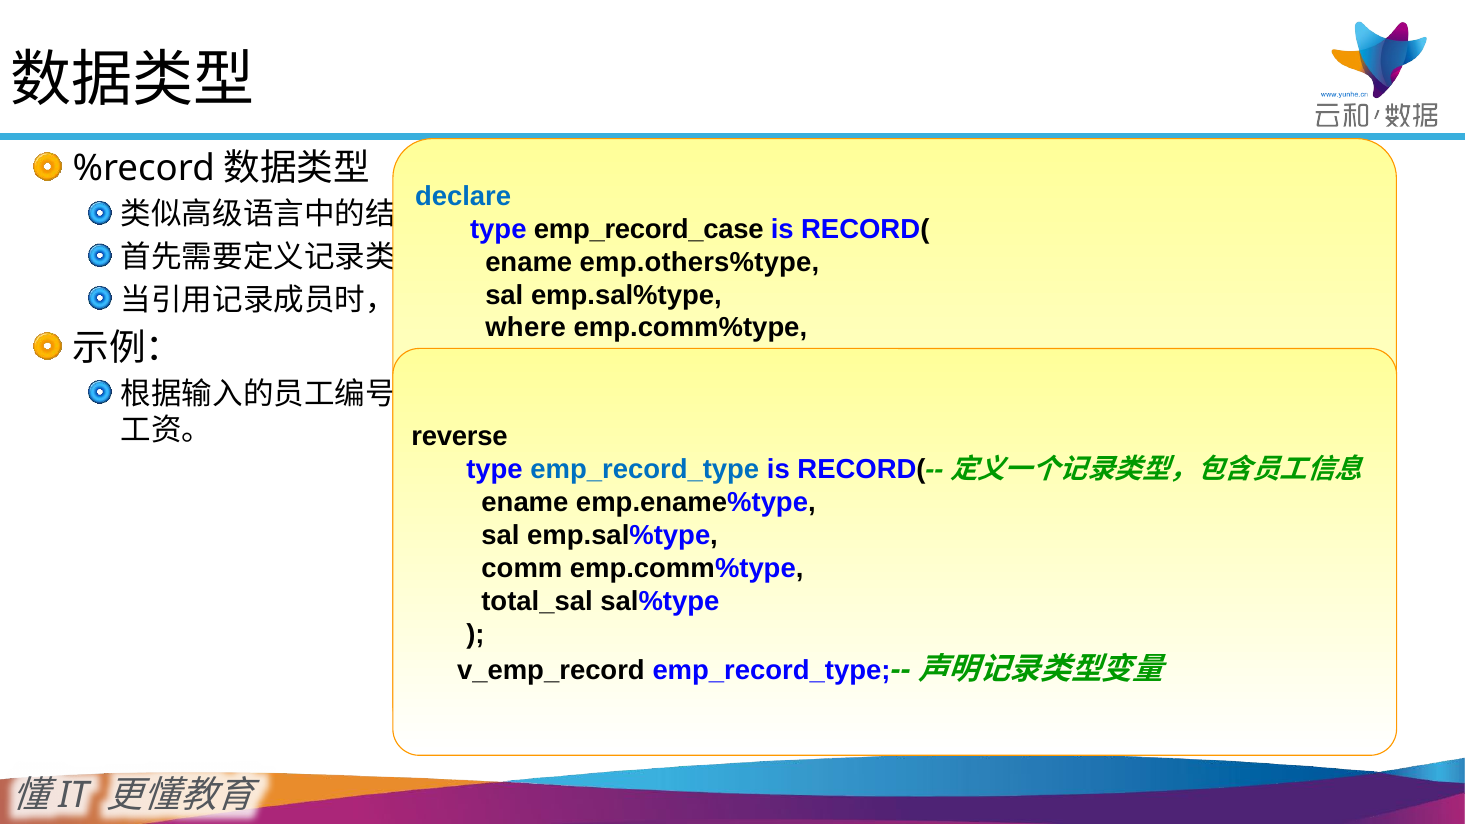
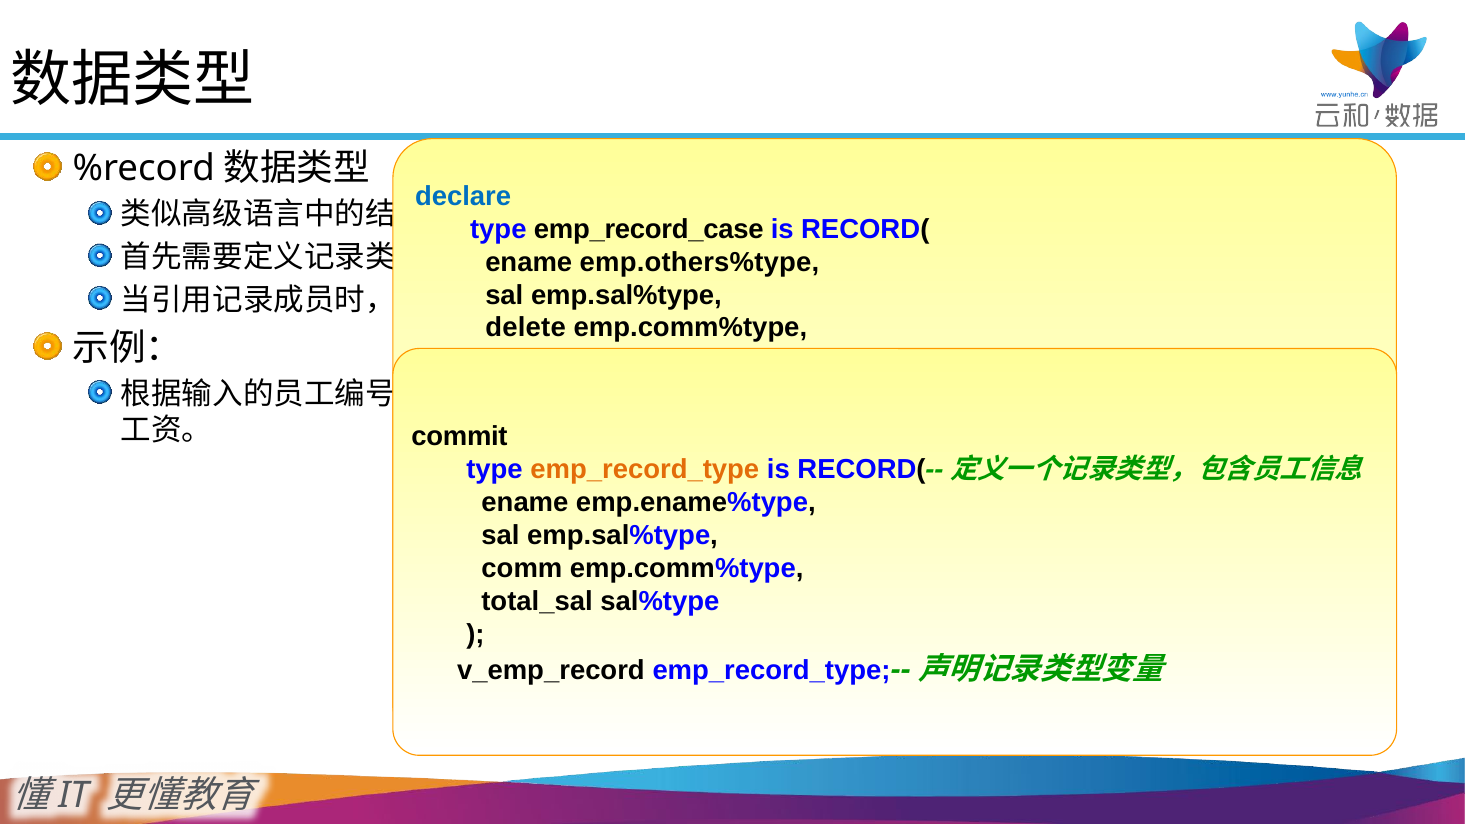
where: where -> delete (526, 328)
reverse: reverse -> commit (460, 437)
emp_record_type colour: blue -> orange (645, 470)
